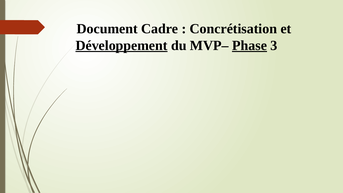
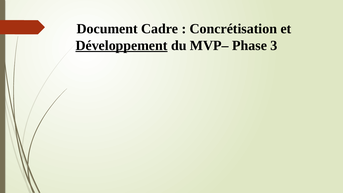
Phase underline: present -> none (250, 45)
